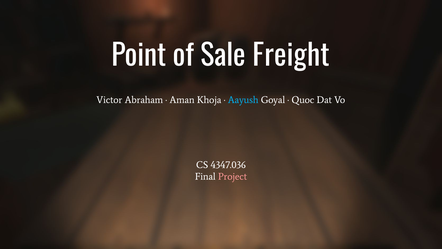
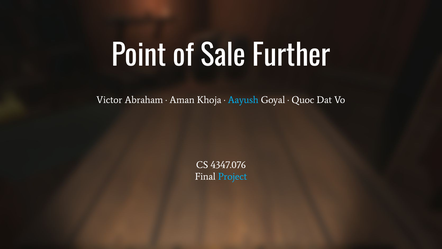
Freight: Freight -> Further (291, 56)
4347.036: 4347.036 -> 4347.076 (228, 165)
Project colour: pink -> light blue (233, 176)
